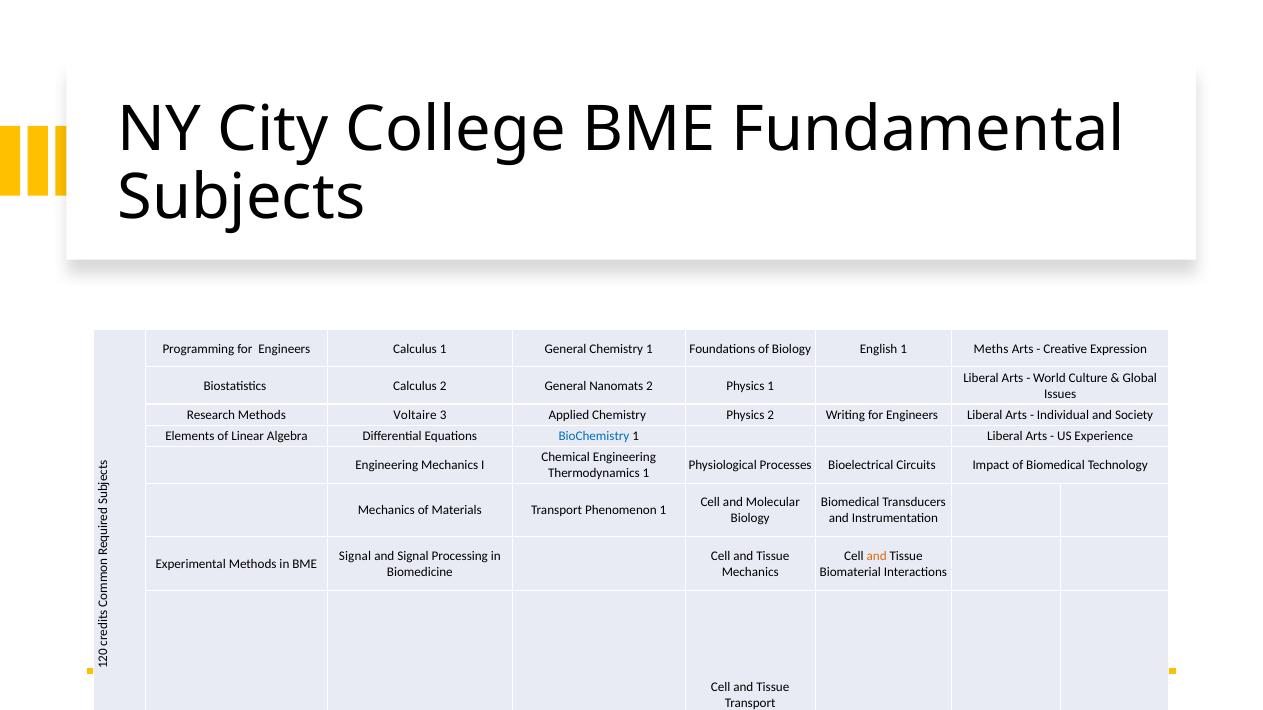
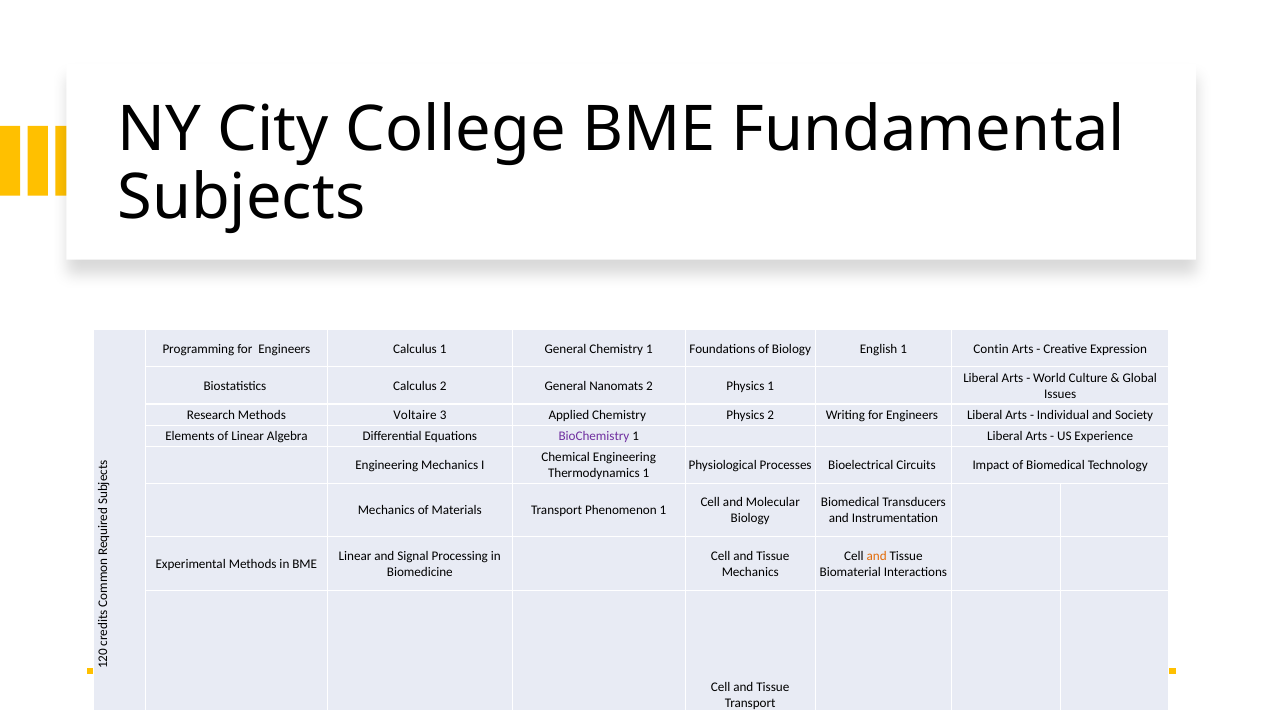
Meths: Meths -> Contin (991, 349)
BioChemistry colour: blue -> purple (594, 436)
Signal: Signal -> Linear (355, 556)
